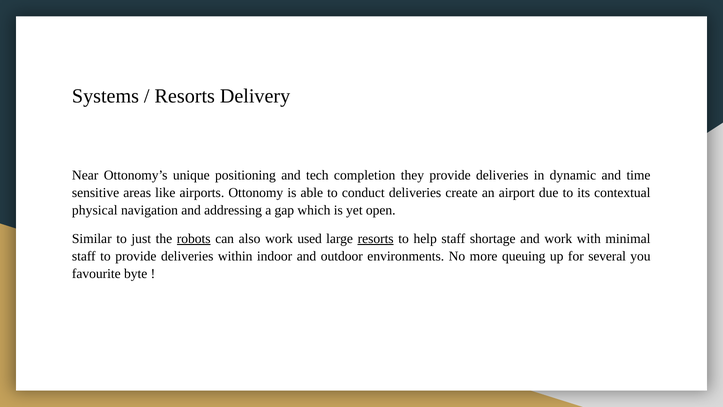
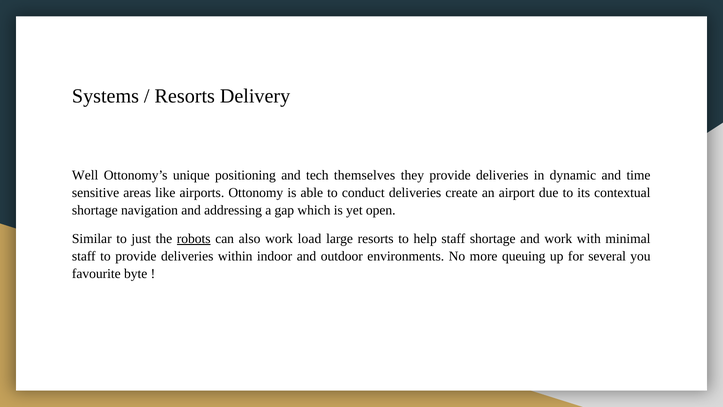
Near: Near -> Well (85, 175)
completion: completion -> themselves (365, 175)
physical: physical -> shortage (95, 210)
used: used -> load (309, 238)
resorts underline: present -> none (376, 238)
